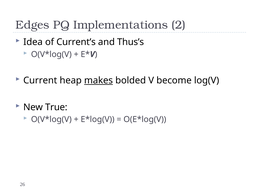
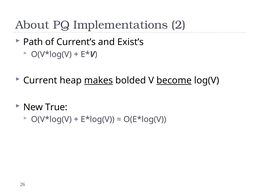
Edges: Edges -> About (32, 25)
Idea: Idea -> Path (33, 42)
Thus’s: Thus’s -> Exist’s (130, 42)
become underline: none -> present (174, 81)
